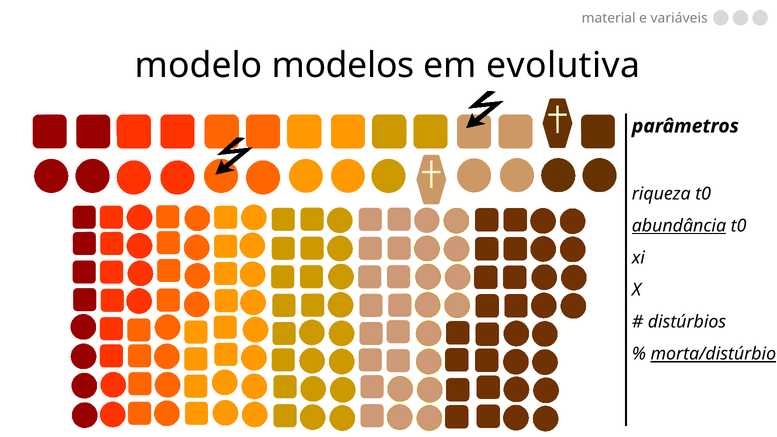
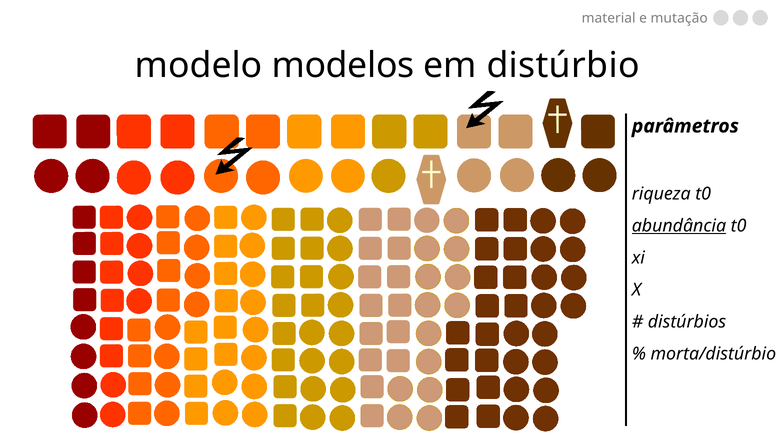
variáveis: variáveis -> mutação (679, 18)
evolutiva: evolutiva -> distúrbio (563, 65)
morta/distúrbio underline: present -> none (713, 354)
